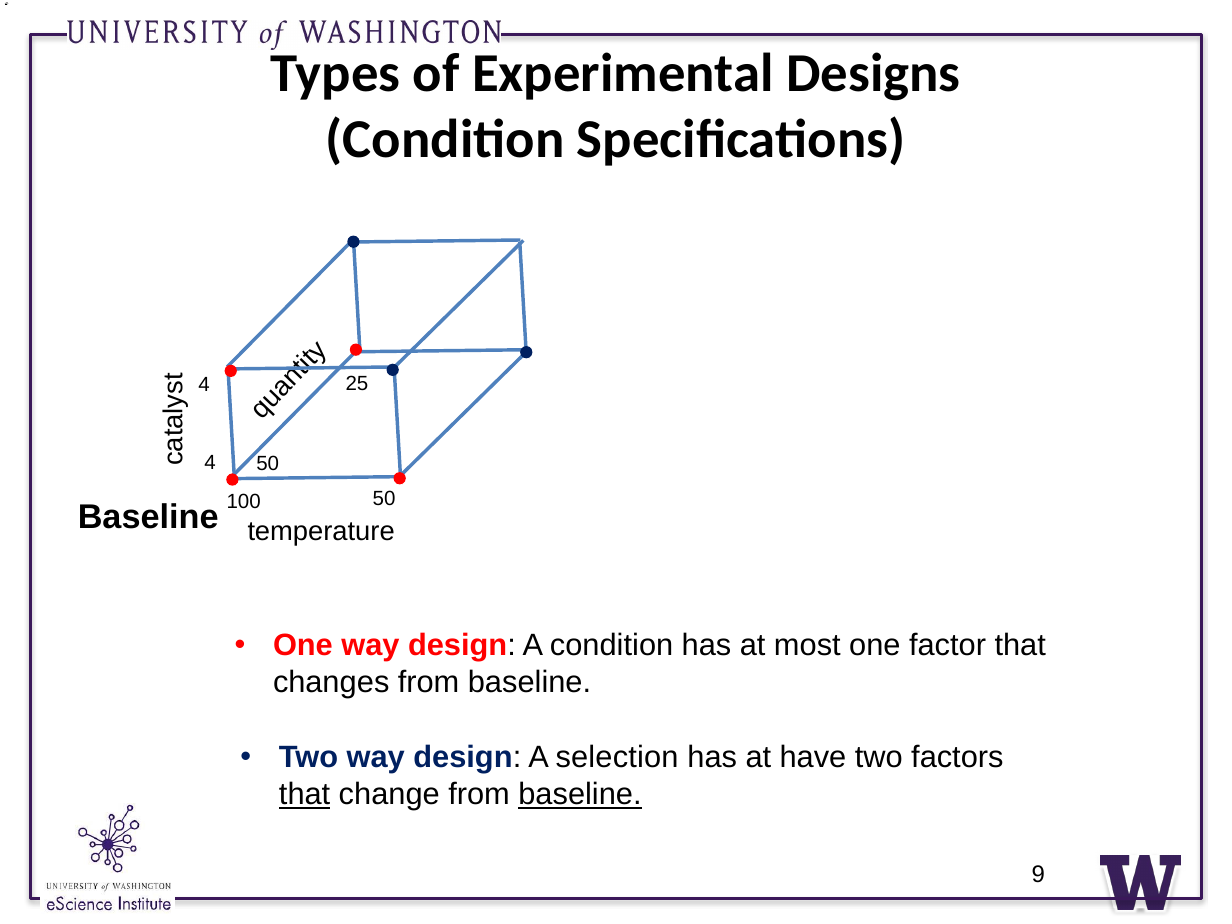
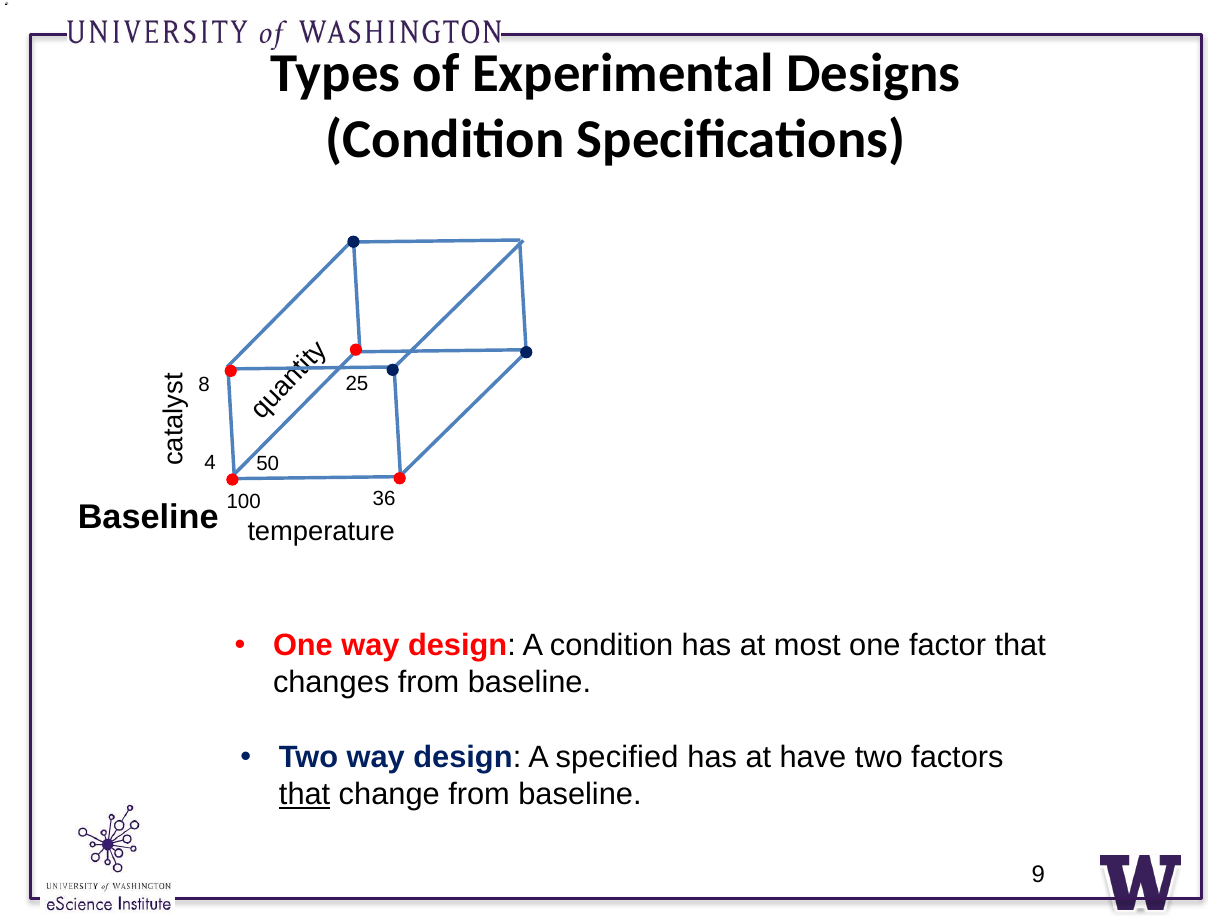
4: 4 -> 8 (204, 385)
100 50: 50 -> 36 (384, 499)
selection: selection -> specified (617, 758)
baseline underline: present -> none (580, 795)
